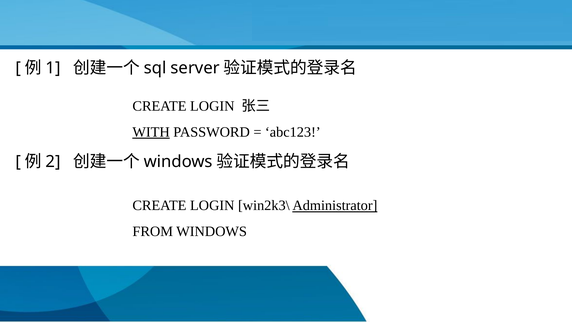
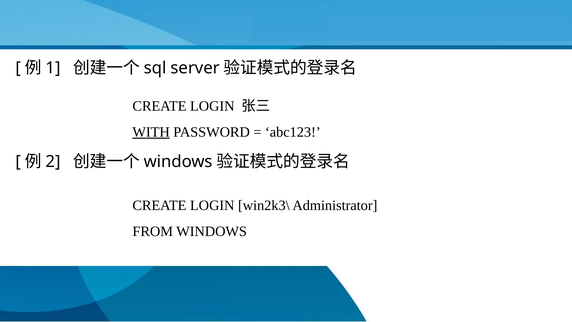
Administrator underline: present -> none (335, 205)
